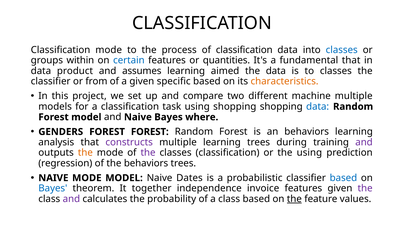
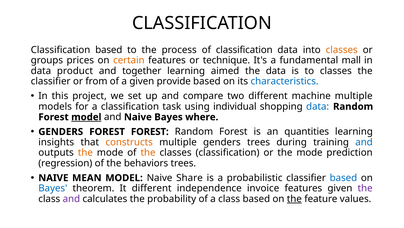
Classification mode: mode -> based (109, 50)
classes colour: blue -> orange (342, 50)
within: within -> prices (80, 60)
certain colour: blue -> orange (129, 60)
quantities: quantities -> technique (226, 60)
fundamental that: that -> mall (351, 60)
assumes: assumes -> together (142, 71)
specific: specific -> provide (174, 81)
characteristics colour: orange -> blue (285, 81)
using shopping: shopping -> individual (235, 106)
model underline: none -> present (86, 117)
an behaviors: behaviors -> quantities (307, 131)
analysis: analysis -> insights (56, 142)
constructs colour: purple -> orange (129, 142)
multiple learning: learning -> genders (222, 142)
and colour: purple -> blue (364, 142)
the colour: purple -> orange (148, 152)
or the using: using -> mode (309, 152)
NAIVE MODE: MODE -> MEAN (87, 177)
Dates: Dates -> Share (189, 177)
It together: together -> different (152, 188)
